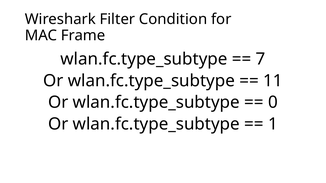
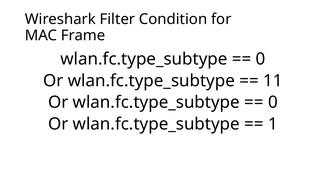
7: 7 -> 0 (261, 59)
